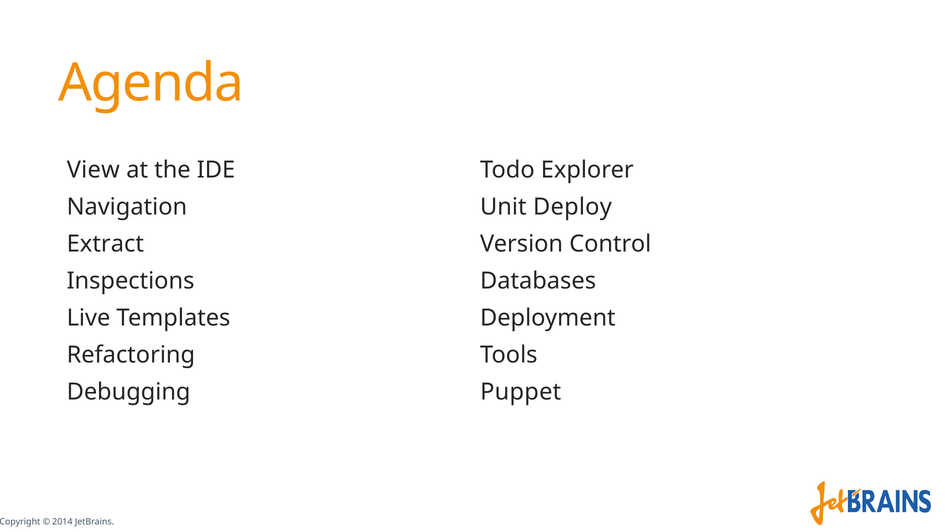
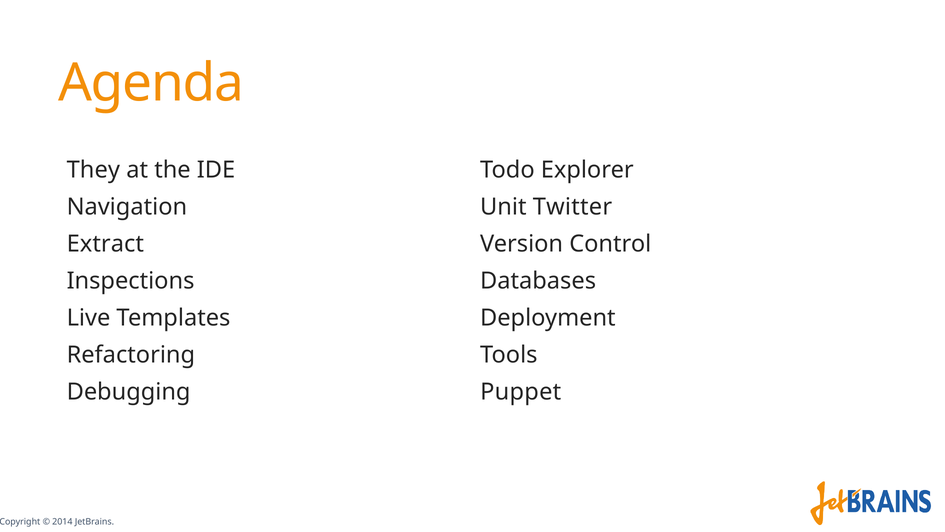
View: View -> They (93, 170)
Deploy: Deploy -> Twitter (572, 207)
